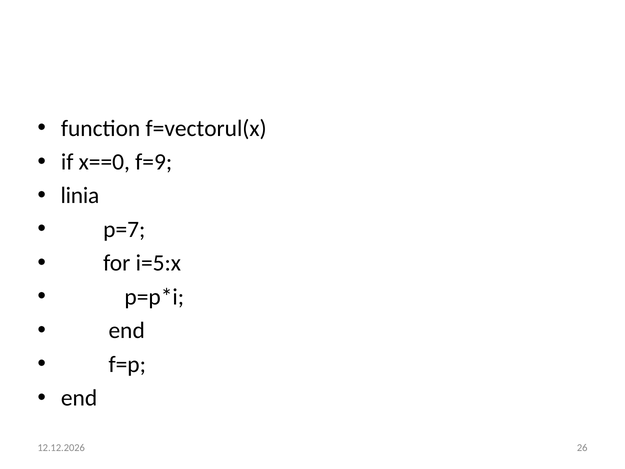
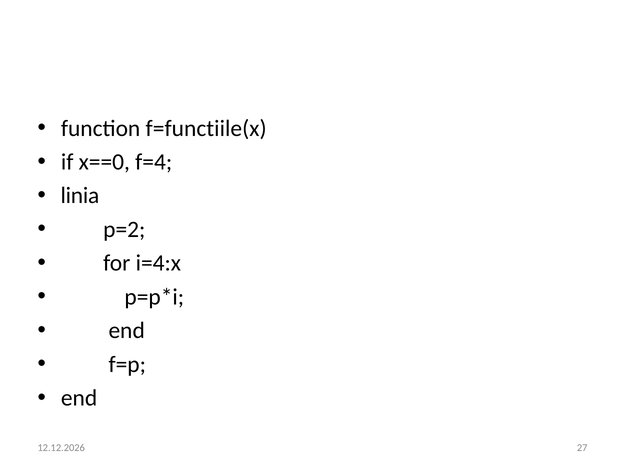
f=vectorul(x: f=vectorul(x -> f=functiile(x (206, 128)
f=9: f=9 -> f=4 (154, 162)
p=7: p=7 -> p=2 (124, 229)
i=5:x: i=5:x -> i=4:x (158, 263)
26: 26 -> 27 (582, 448)
